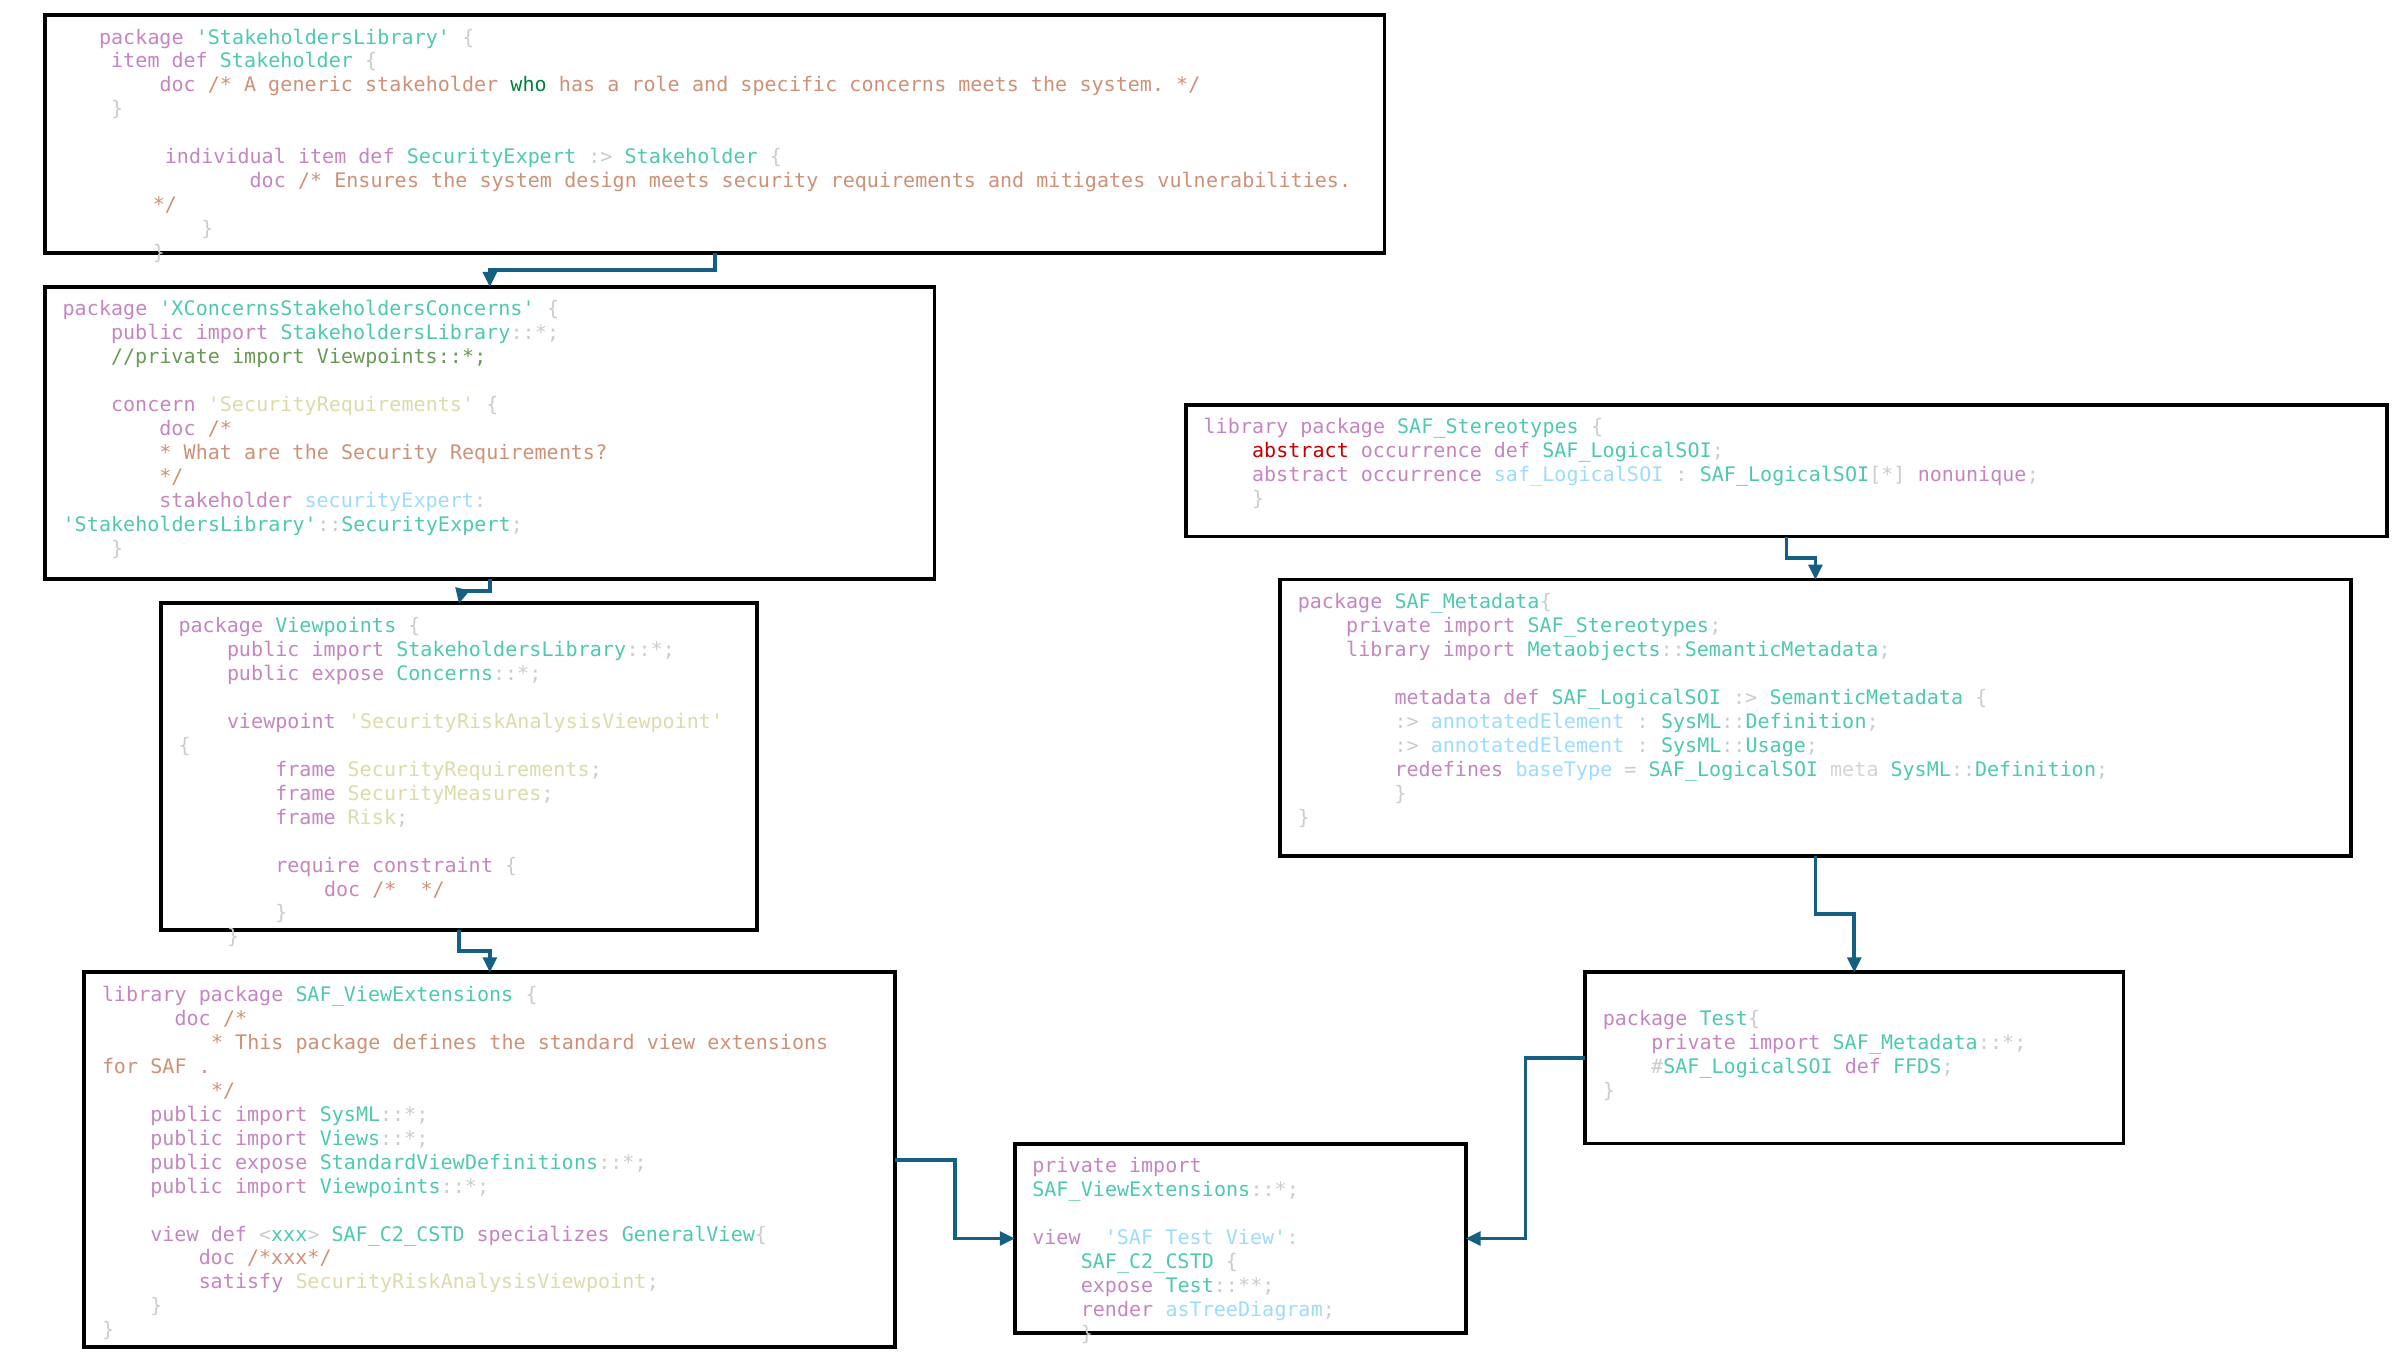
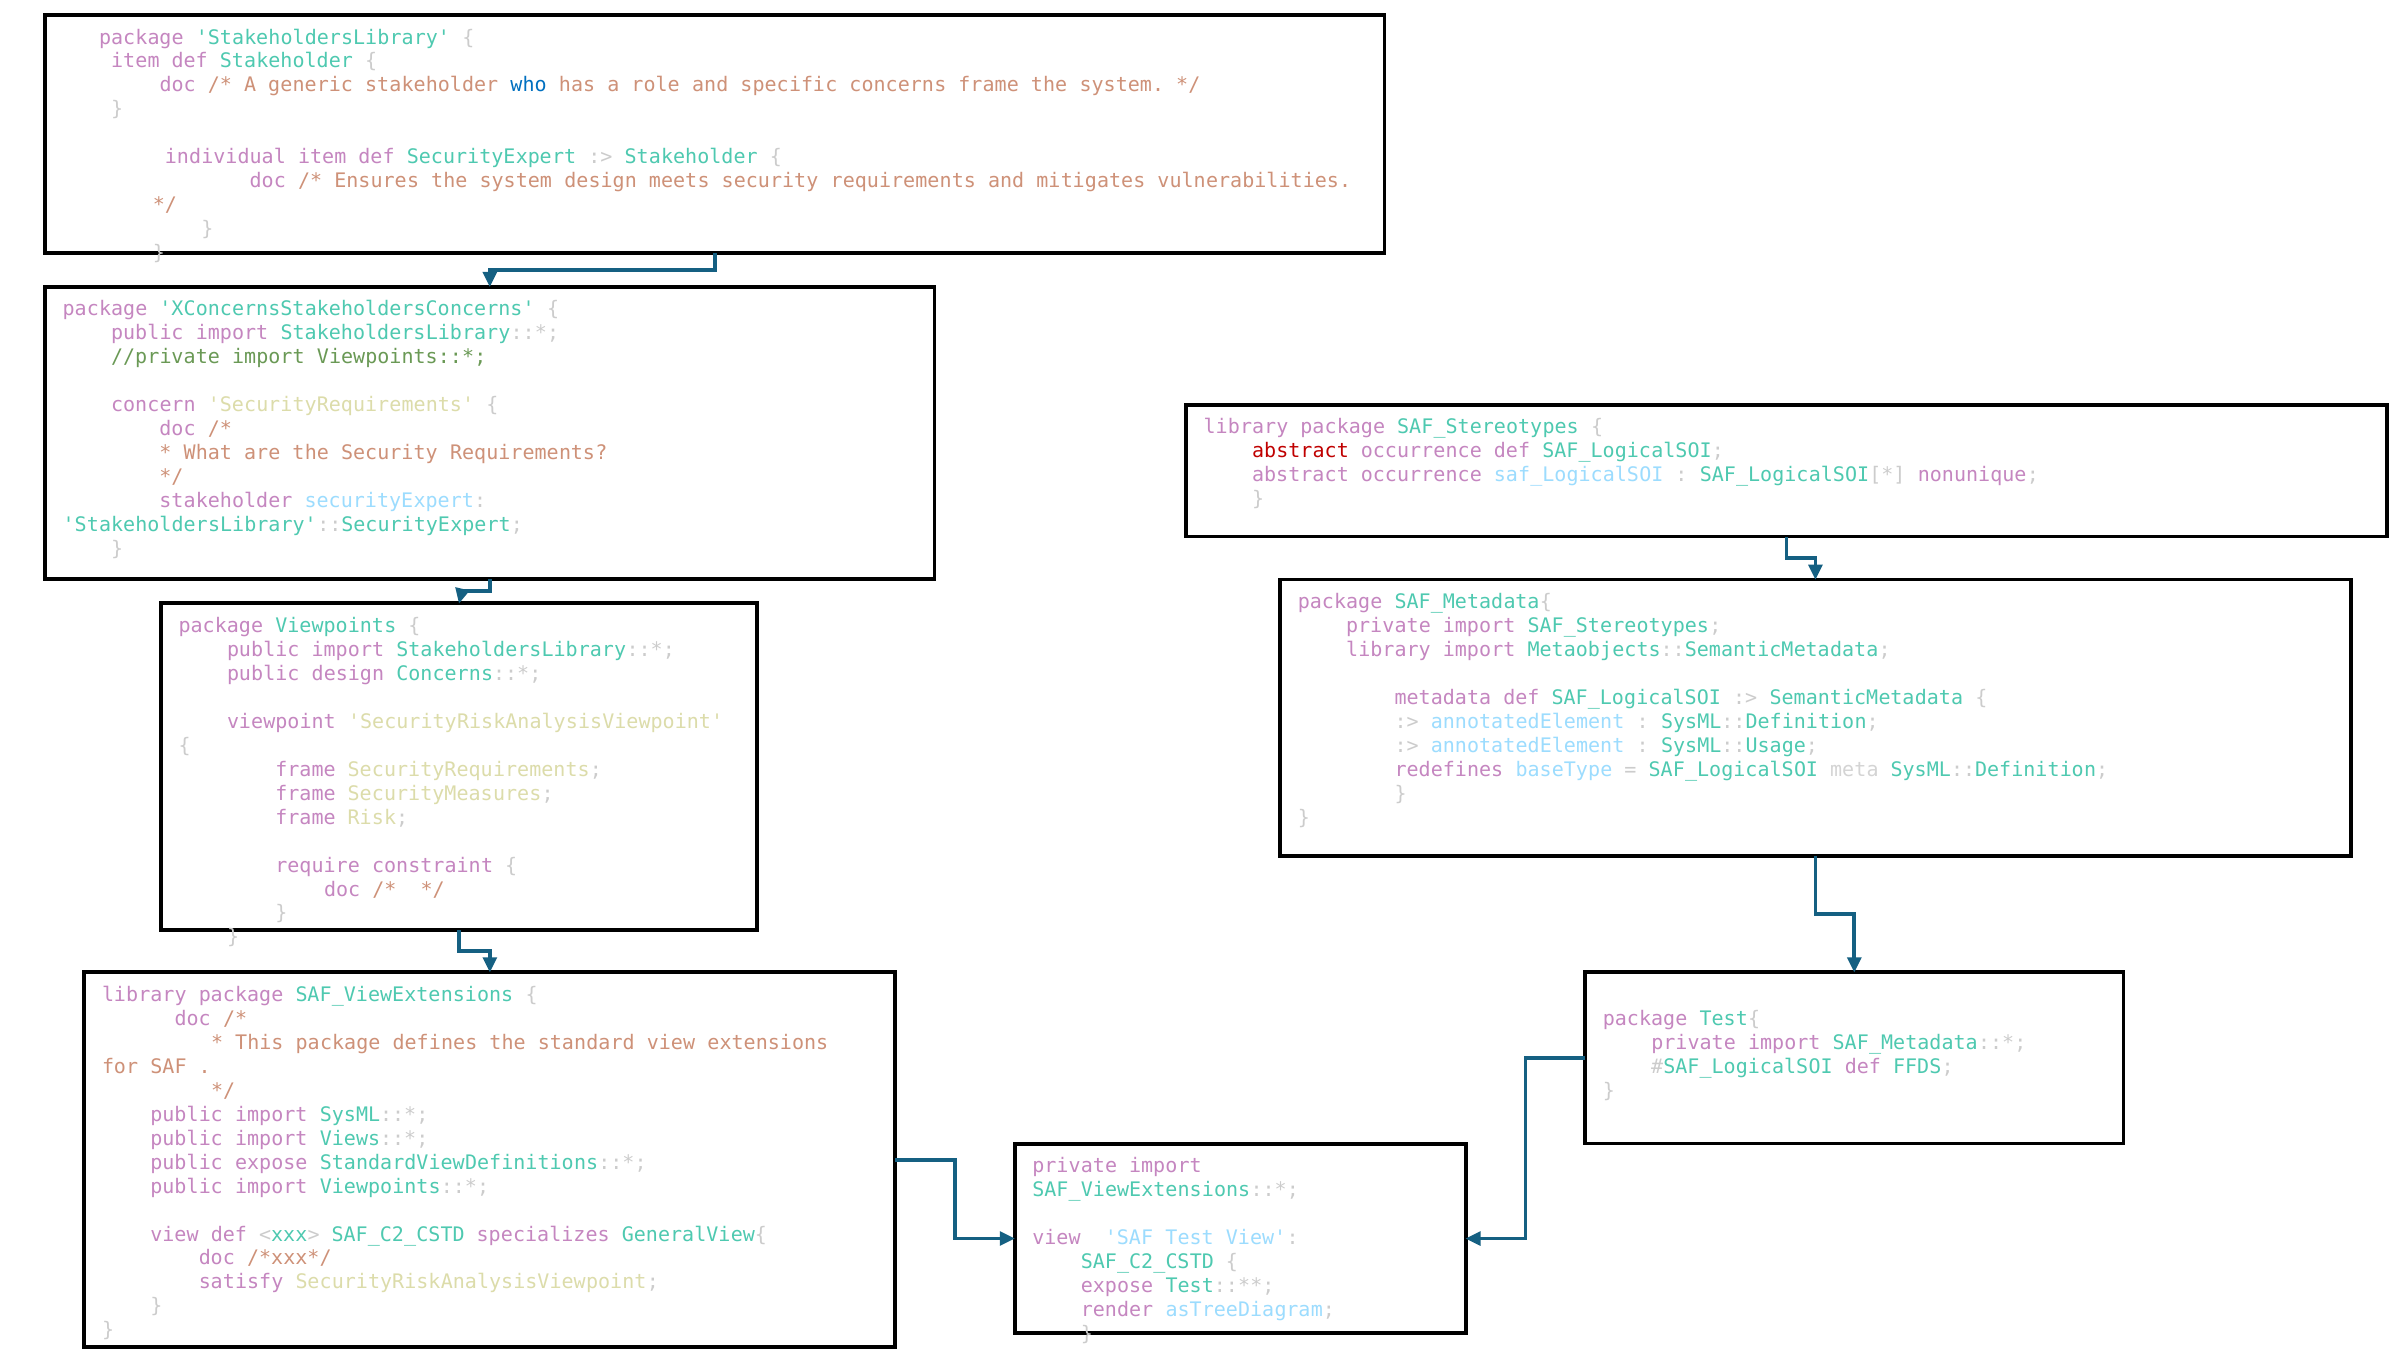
who colour: green -> blue (529, 85)
concerns meets: meets -> frame (989, 85)
expose: expose -> design (348, 674)
